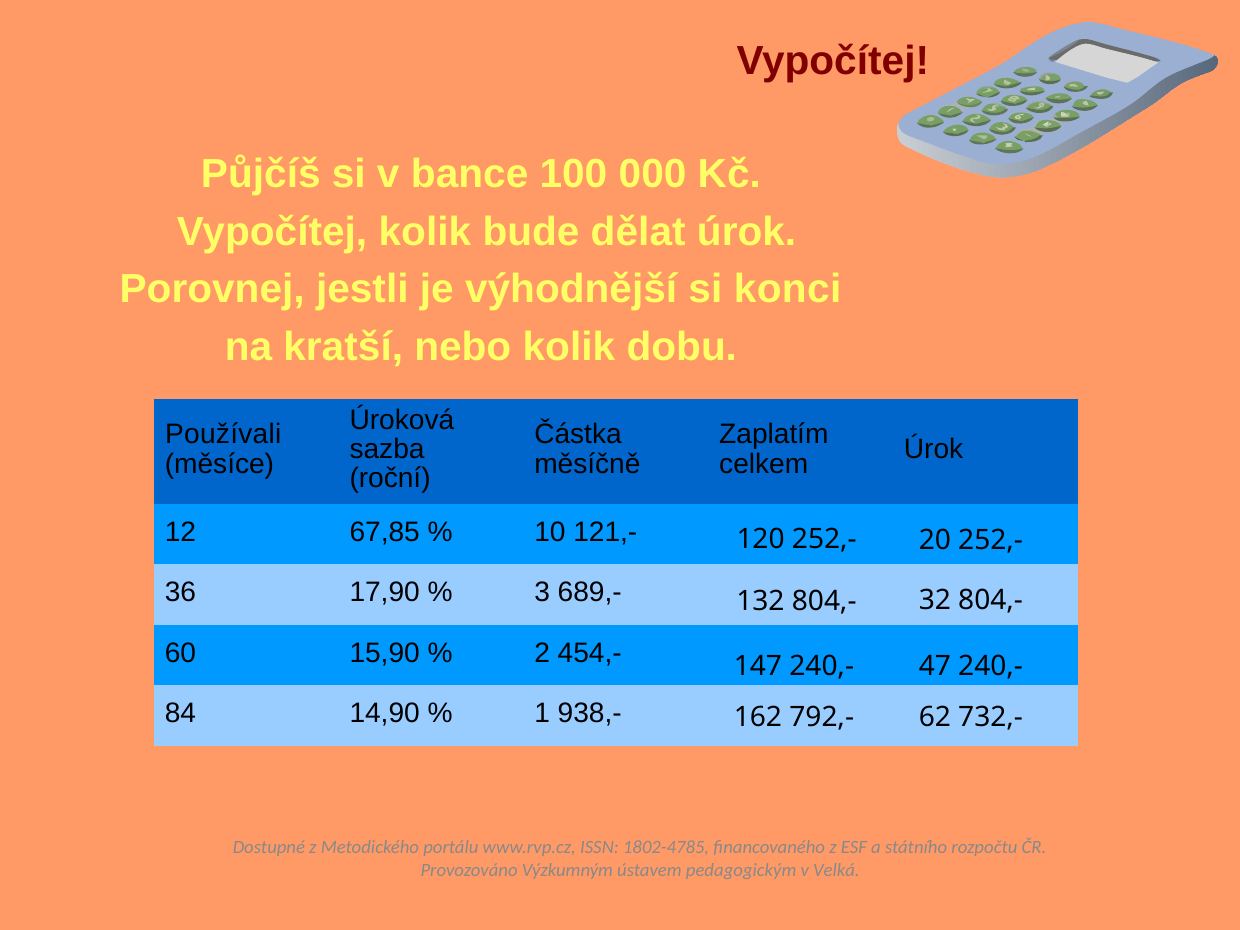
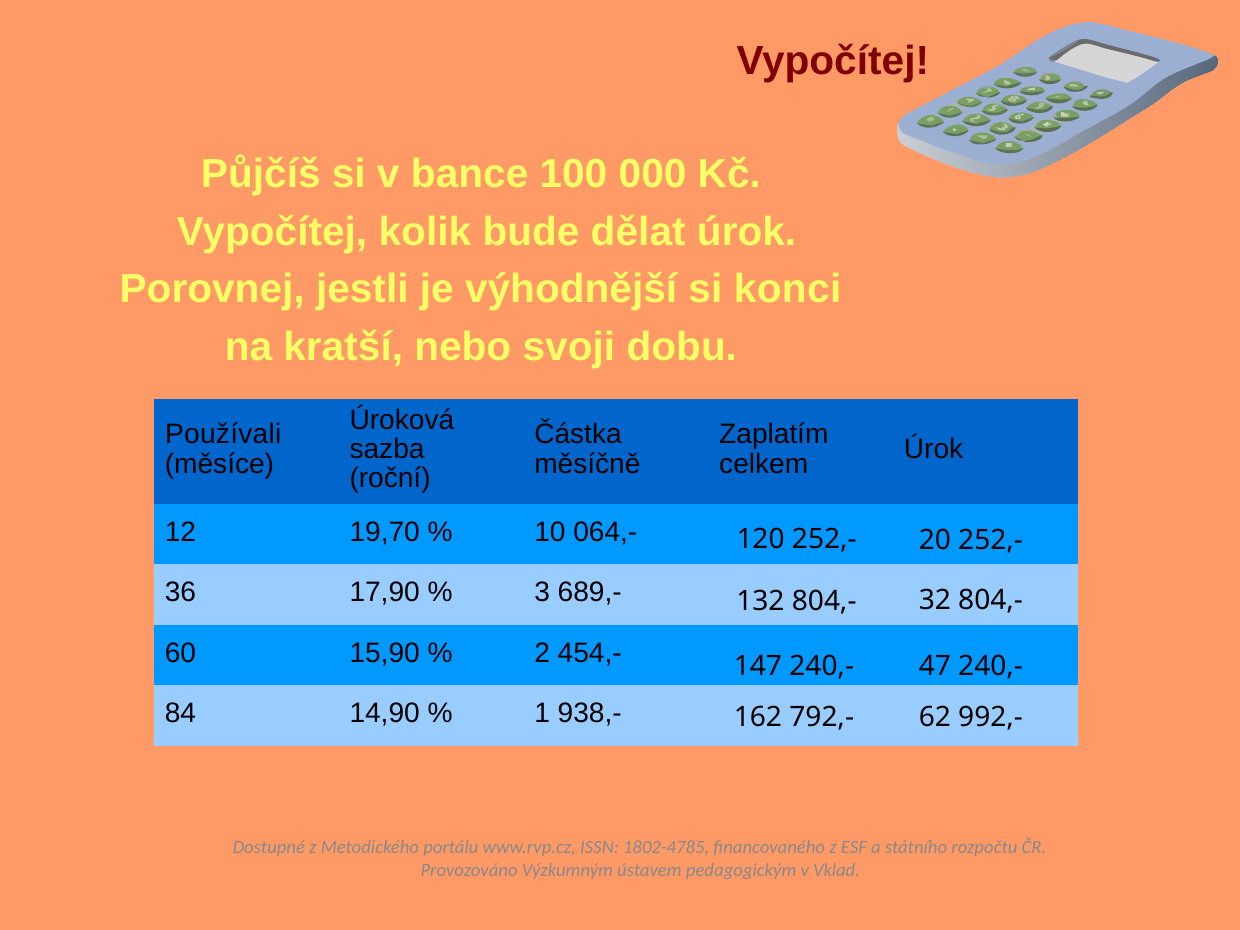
nebo kolik: kolik -> svoji (569, 347)
67,85: 67,85 -> 19,70 (385, 532)
121,-: 121,- -> 064,- (605, 532)
732,-: 732,- -> 992,- (991, 717)
Velká: Velká -> Vklad (836, 870)
